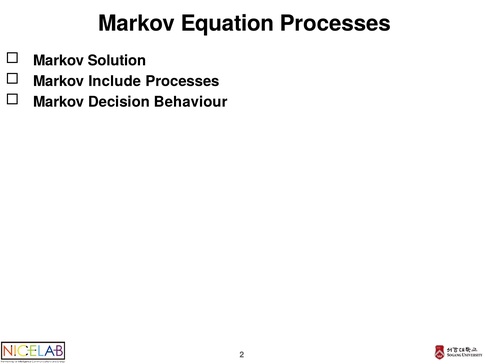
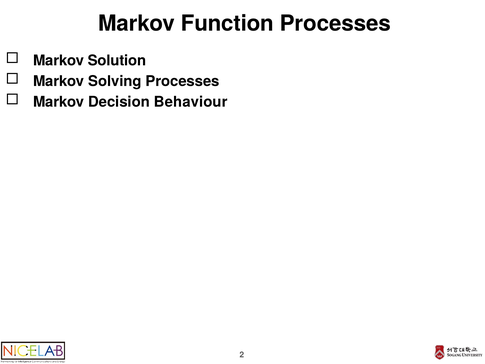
Equation: Equation -> Function (227, 23)
Include: Include -> Solving (115, 81)
